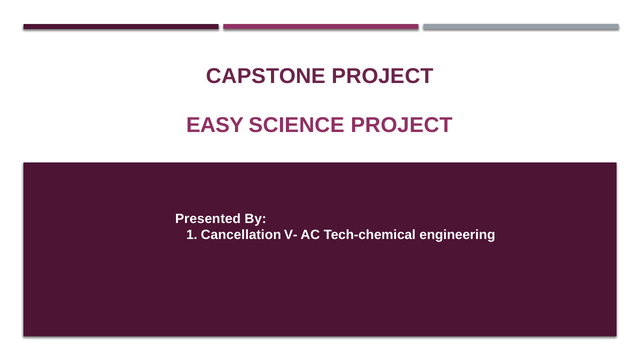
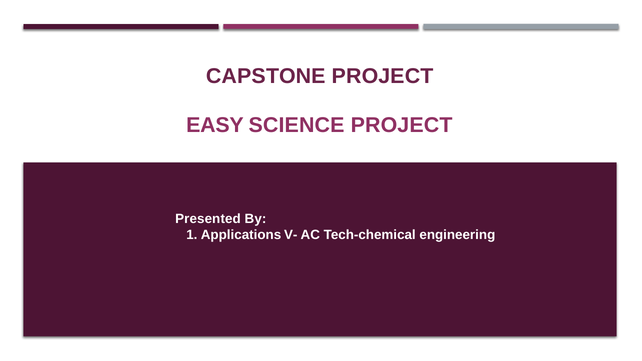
Cancellation: Cancellation -> Applications (241, 235)
